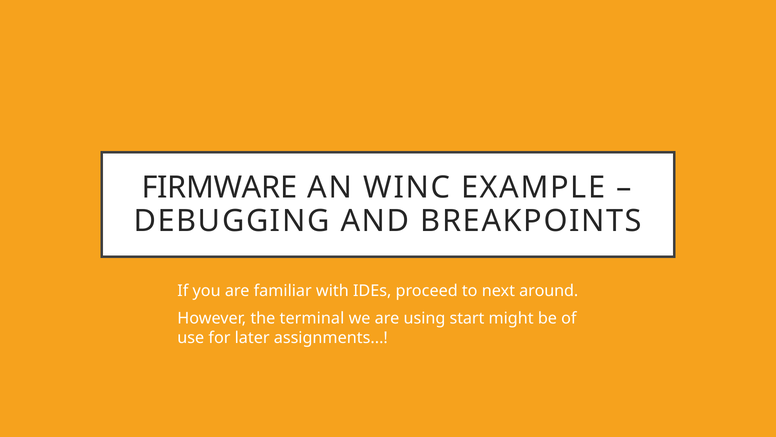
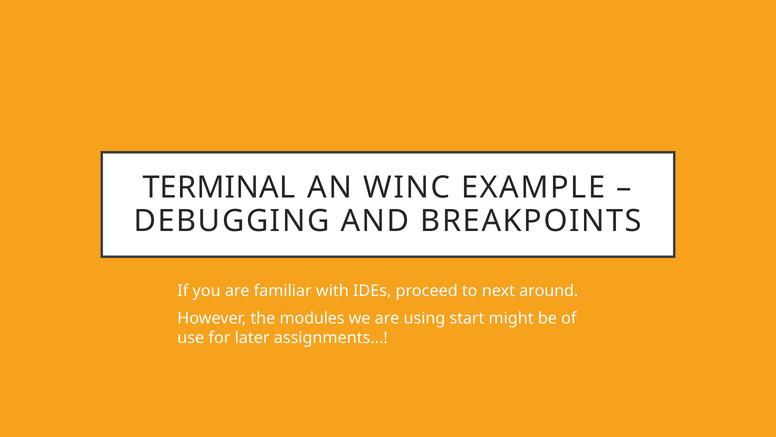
FIRMWARE: FIRMWARE -> TERMINAL (219, 187)
terminal: terminal -> modules (312, 318)
